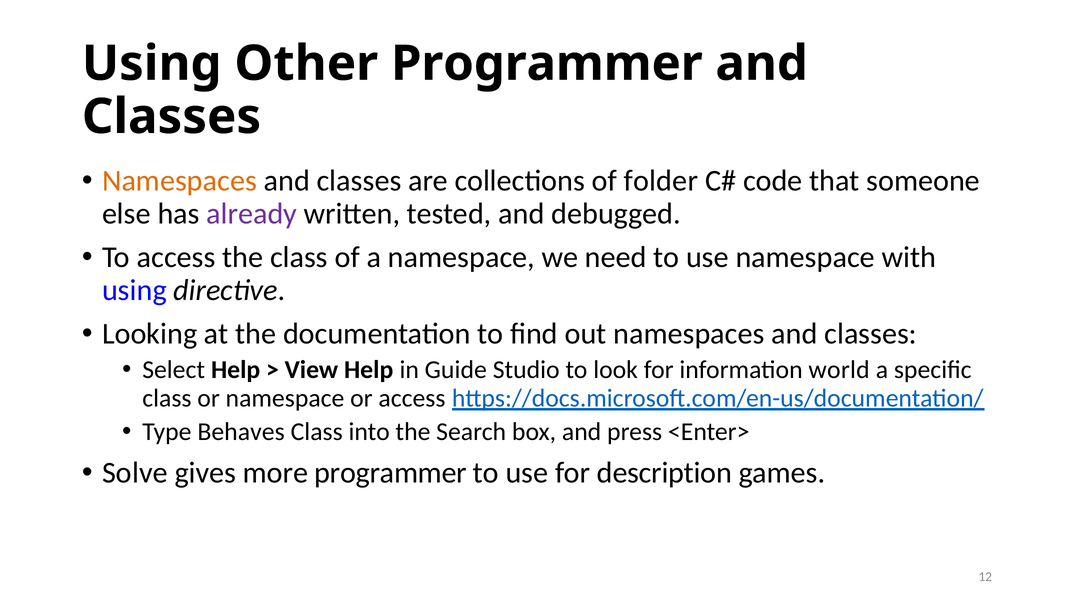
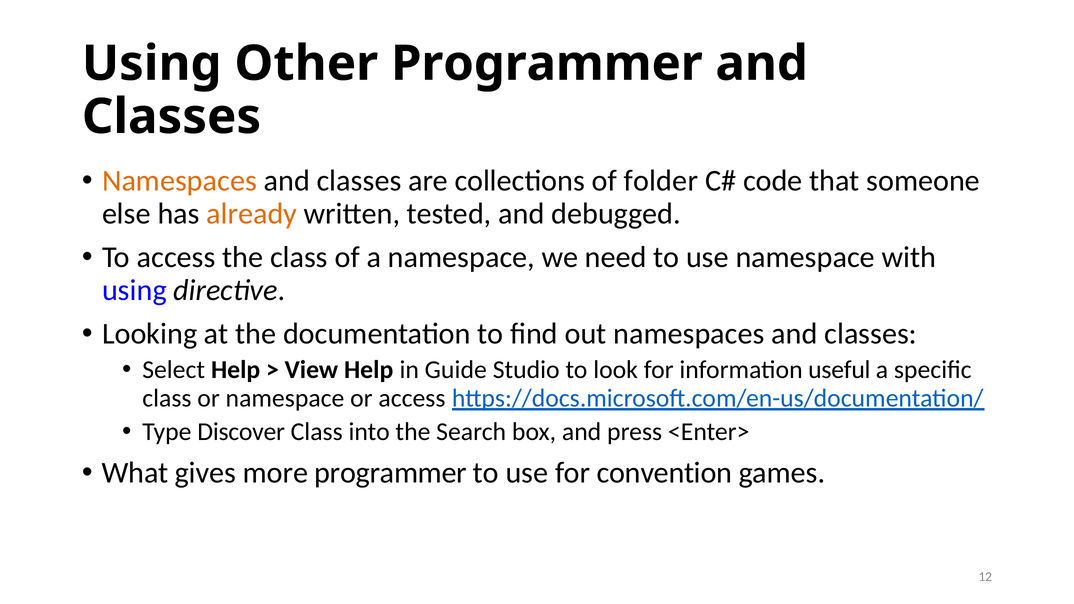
already colour: purple -> orange (252, 214)
world: world -> useful (839, 370)
Behaves: Behaves -> Discover (241, 432)
Solve: Solve -> What (135, 473)
description: description -> convention (664, 473)
